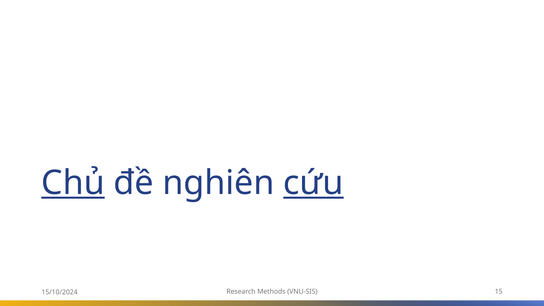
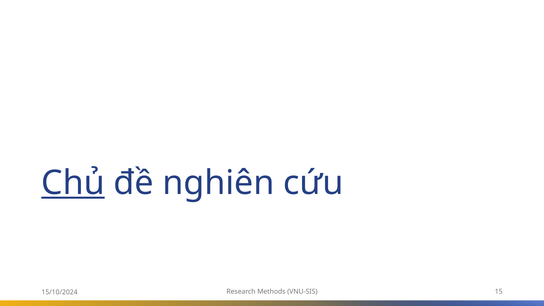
cứu underline: present -> none (313, 183)
